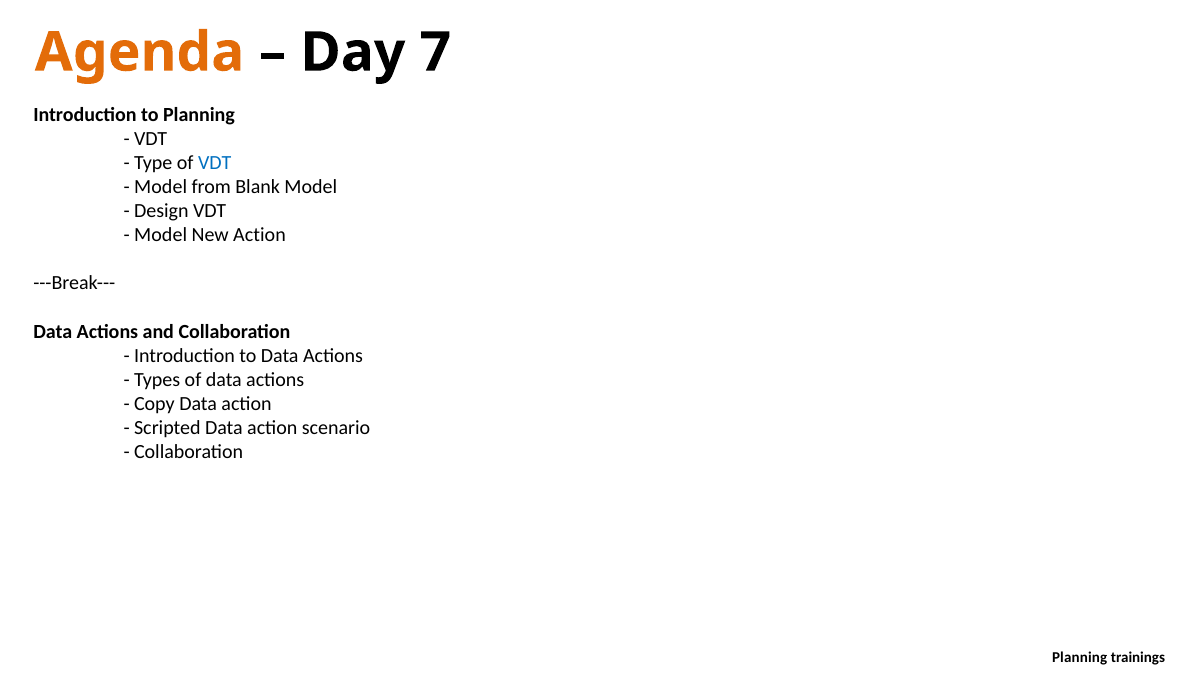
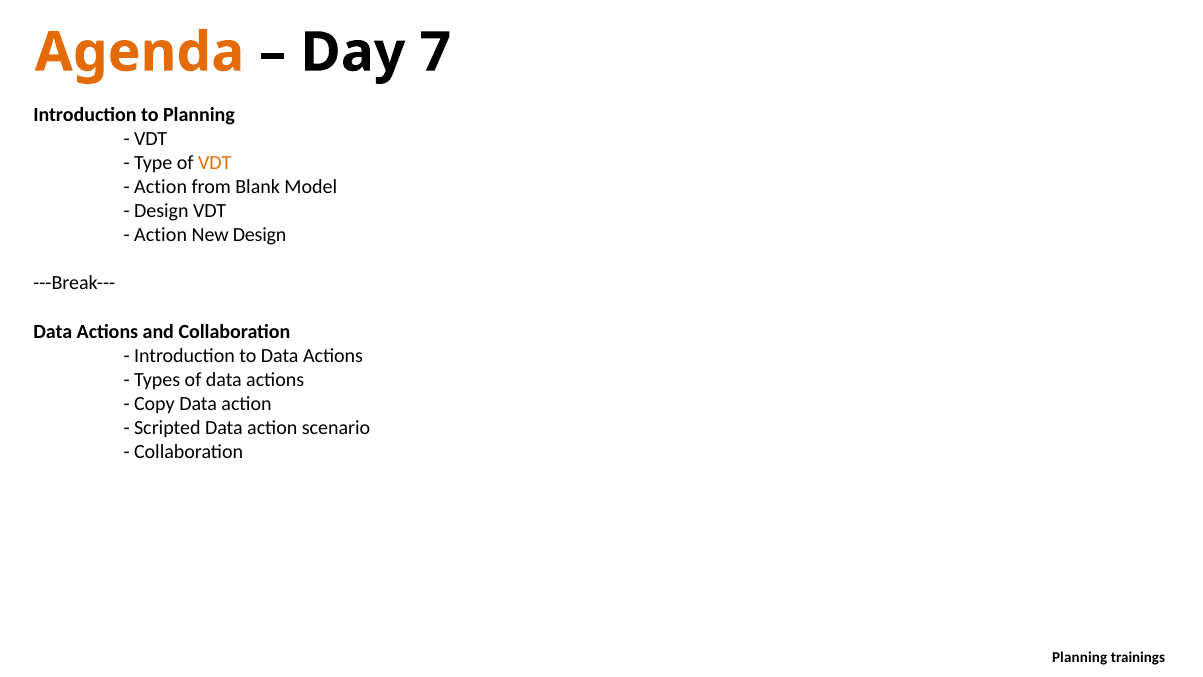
VDT colour: blue -> orange (215, 163)
Model: Model -> Action (161, 187)
Model: Model -> Action (161, 235)
New Action: Action -> Design (260, 235)
